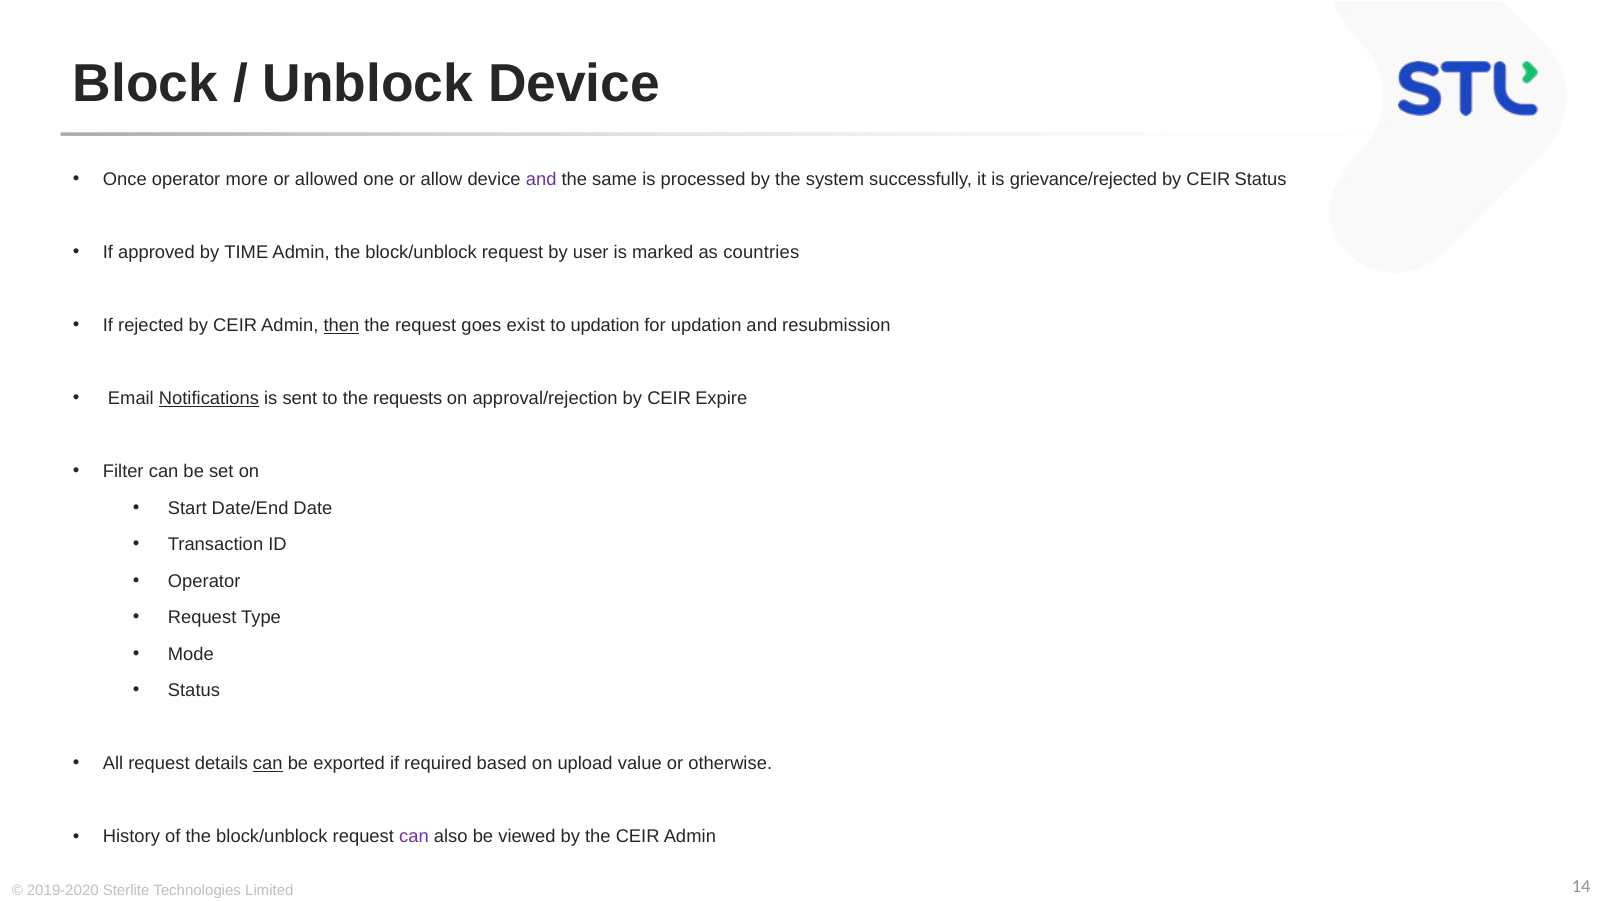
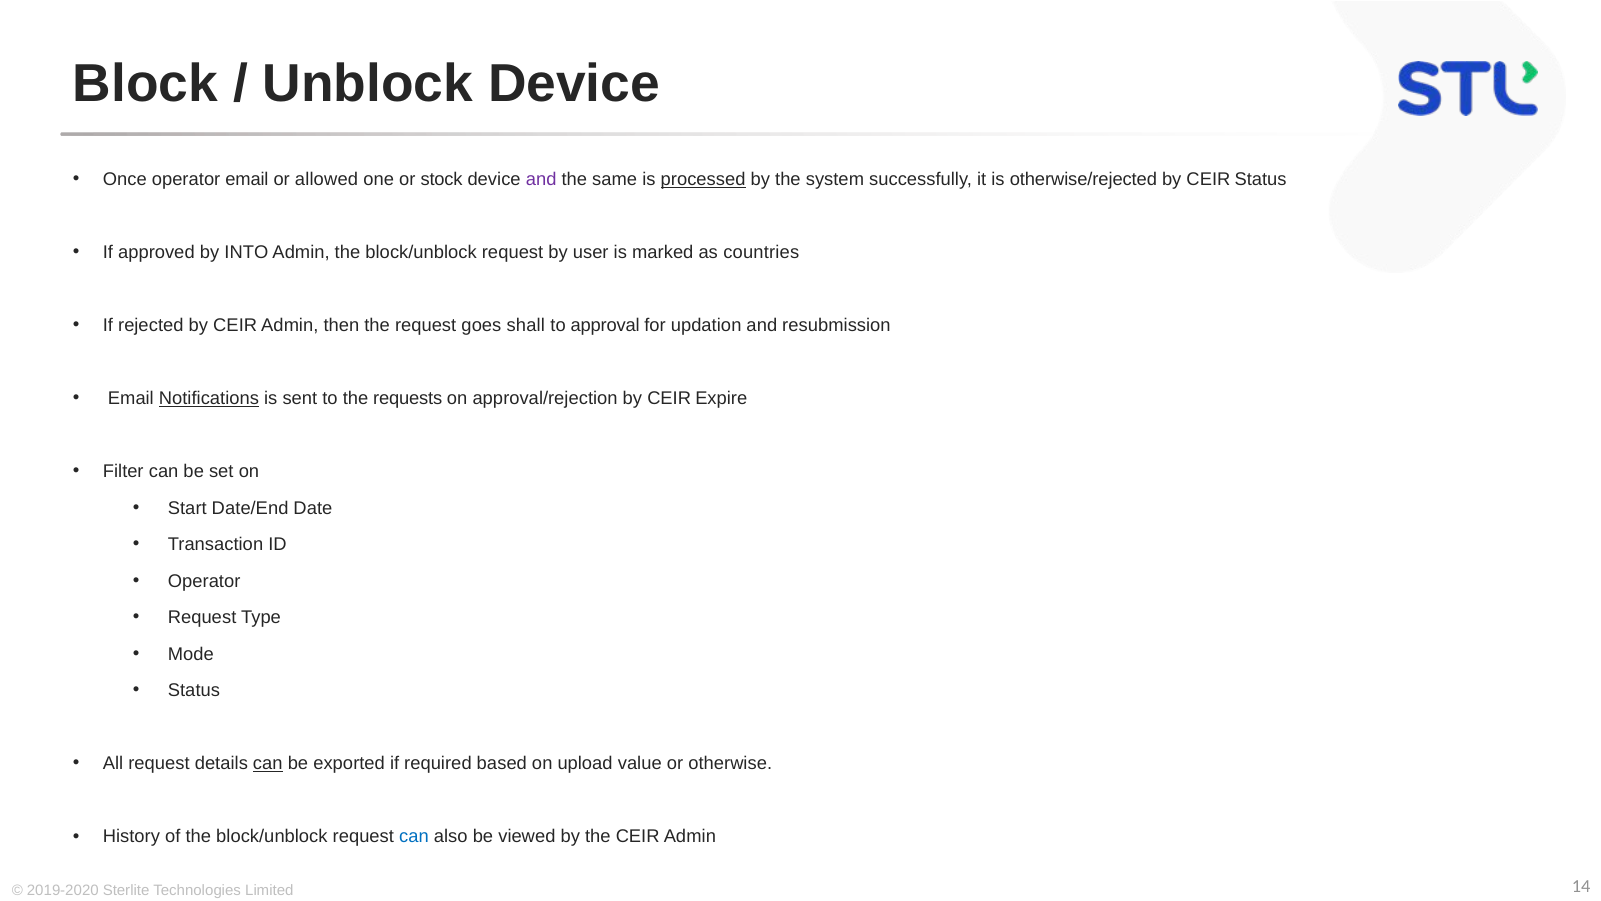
operator more: more -> email (247, 179)
allow: allow -> stock (442, 179)
processed underline: none -> present (703, 179)
grievance/rejected: grievance/rejected -> otherwise/rejected (1083, 179)
TIME: TIME -> INTO (246, 252)
then underline: present -> none (341, 325)
exist: exist -> shall (526, 325)
to updation: updation -> approval (605, 325)
can colour: purple -> blue (414, 836)
